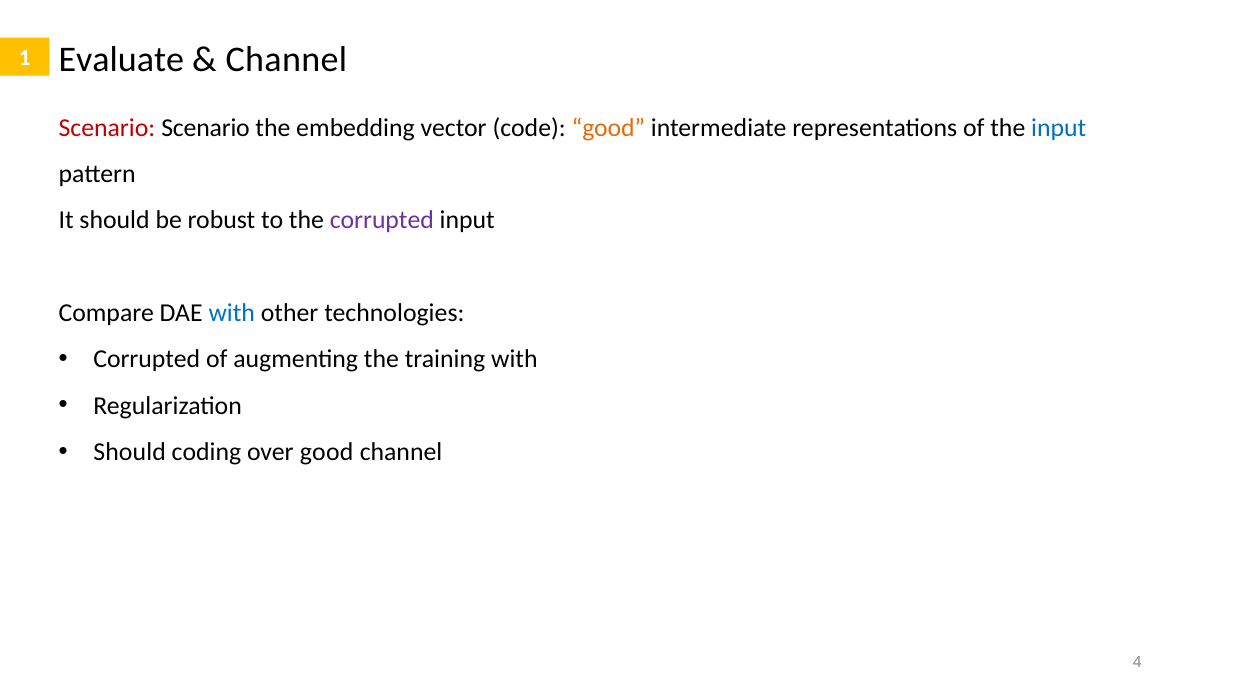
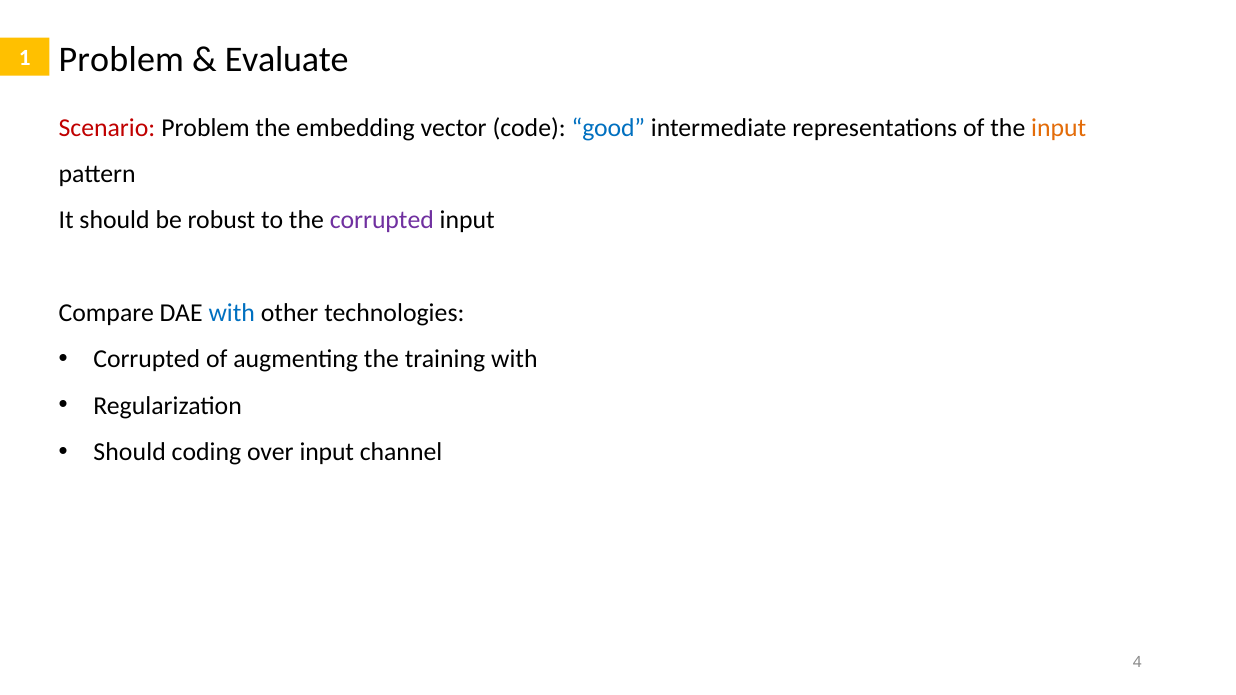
Evaluate: Evaluate -> Problem (121, 59)
Channel: Channel -> Evaluate (287, 59)
Scenario Scenario: Scenario -> Problem (205, 128)
good colour: orange -> blue (608, 128)
input colour: blue -> orange (1059, 128)
over good: good -> input (327, 452)
